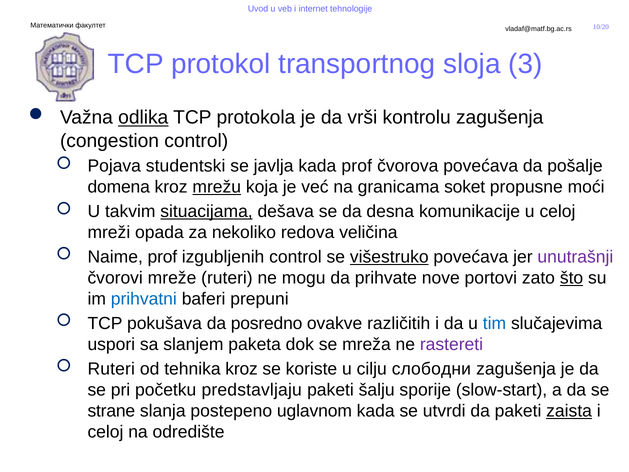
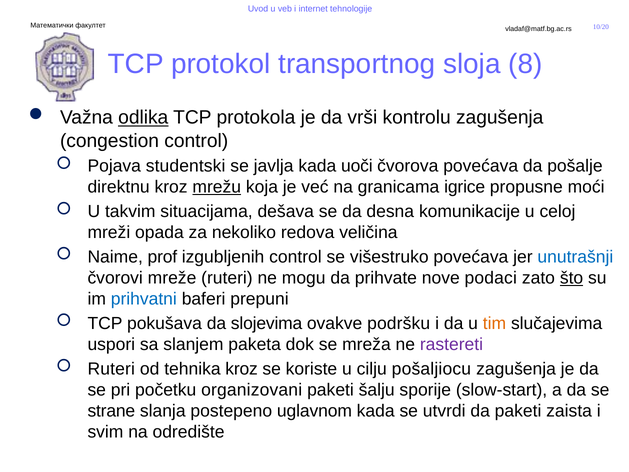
3: 3 -> 8 (526, 64)
kada prof: prof -> uoči (357, 166)
domena: domena -> direktnu (119, 187)
soket: soket -> igrice (465, 187)
situacijama underline: present -> none (207, 211)
višestruko underline: present -> none (389, 257)
unutrašnji colour: purple -> blue (575, 257)
portovi: portovi -> podaci (491, 278)
posredno: posredno -> slojevima (267, 323)
različitih: različitih -> podršku (399, 323)
tim colour: blue -> orange (494, 323)
слободни: слободни -> pošaljiocu (431, 369)
predstavljaju: predstavljaju -> organizovani (252, 390)
zaista underline: present -> none (569, 411)
celoj: celoj -> svim (105, 432)
